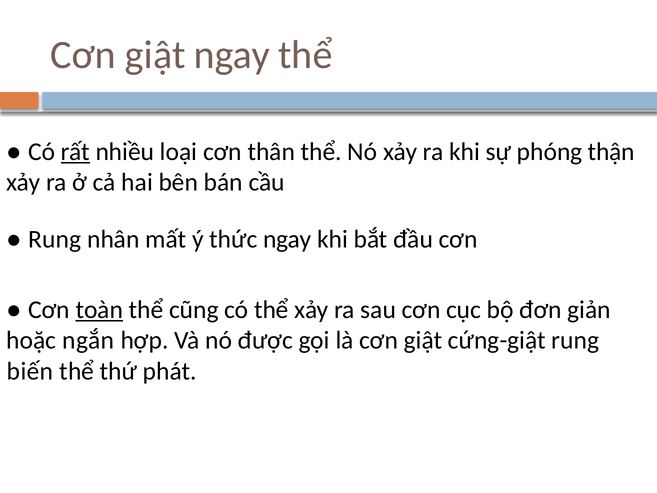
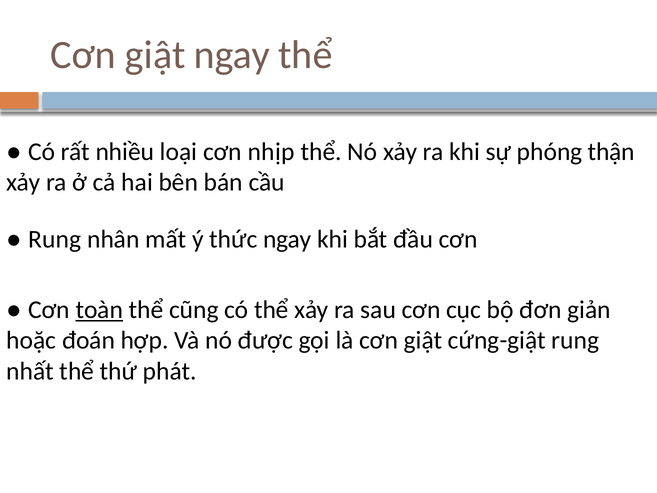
rất underline: present -> none (75, 152)
thân: thân -> nhịp (271, 152)
ngắn: ngắn -> đoán (89, 340)
biến: biến -> nhất (30, 371)
